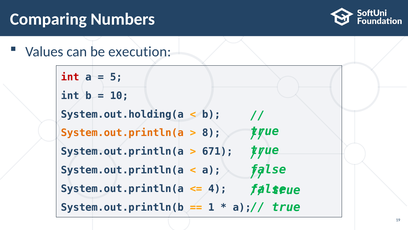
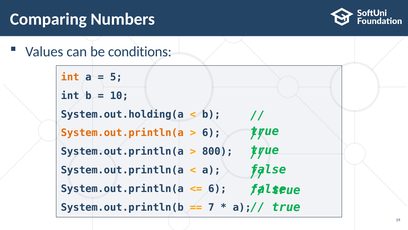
execution: execution -> conditions (140, 52)
int colour: red -> orange (70, 77)
8: 8 -> 6 (211, 133)
671: 671 -> 800 (217, 151)
4: 4 -> 6 (217, 188)
1: 1 -> 7 (211, 207)
